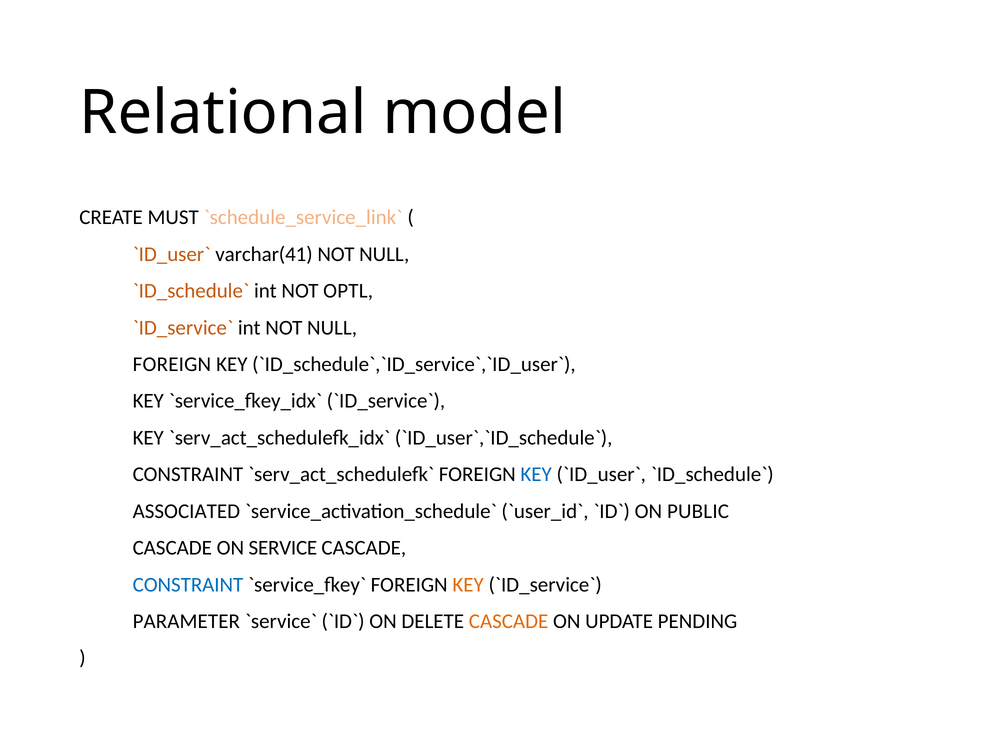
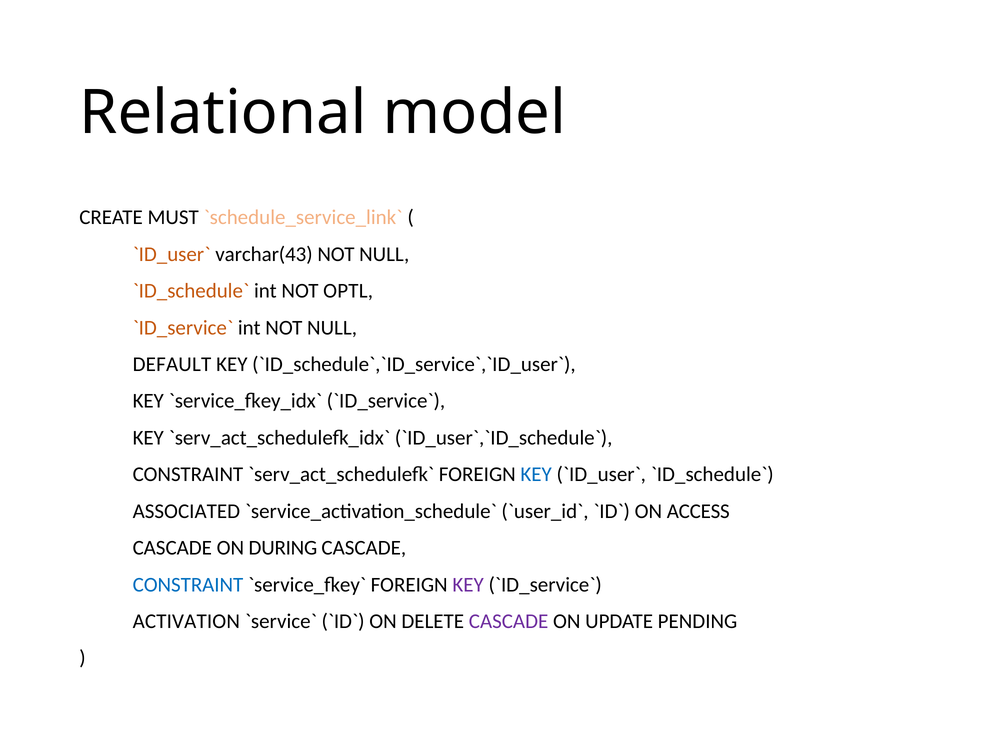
varchar(41: varchar(41 -> varchar(43 (264, 254)
FOREIGN: FOREIGN -> DEFAULT (172, 364)
PUBLIC: PUBLIC -> ACCESS (698, 511)
SERVICE: SERVICE -> DURING (283, 548)
KEY colour: orange -> purple (468, 585)
PARAMETER: PARAMETER -> ACTIVATION (186, 621)
CASCADE colour: orange -> purple (509, 621)
